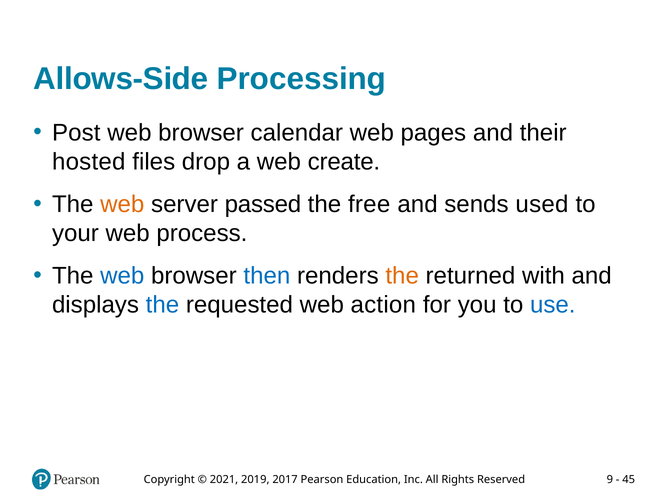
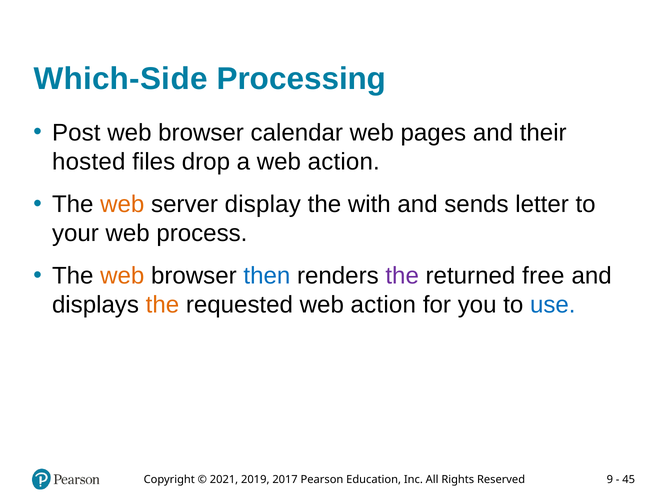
Allows-Side: Allows-Side -> Which-Side (121, 79)
a web create: create -> action (344, 162)
passed: passed -> display (263, 205)
free: free -> with (369, 205)
used: used -> letter (542, 205)
web colour: blue -> orange (122, 276)
the colour: orange -> purple (402, 276)
with: with -> free (543, 276)
the colour: blue -> orange (162, 305)
